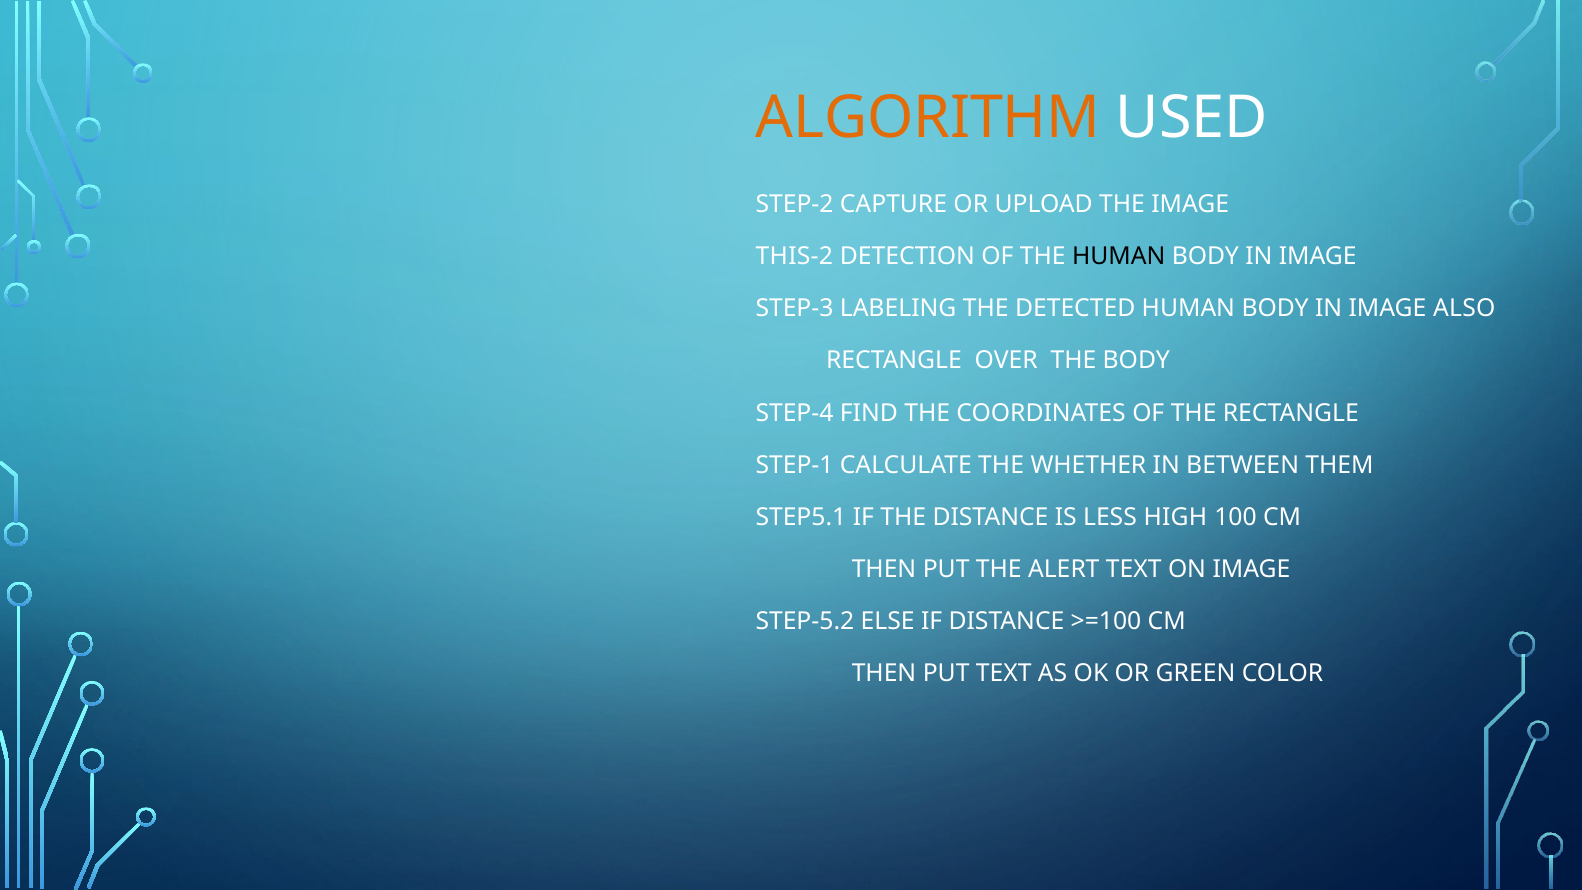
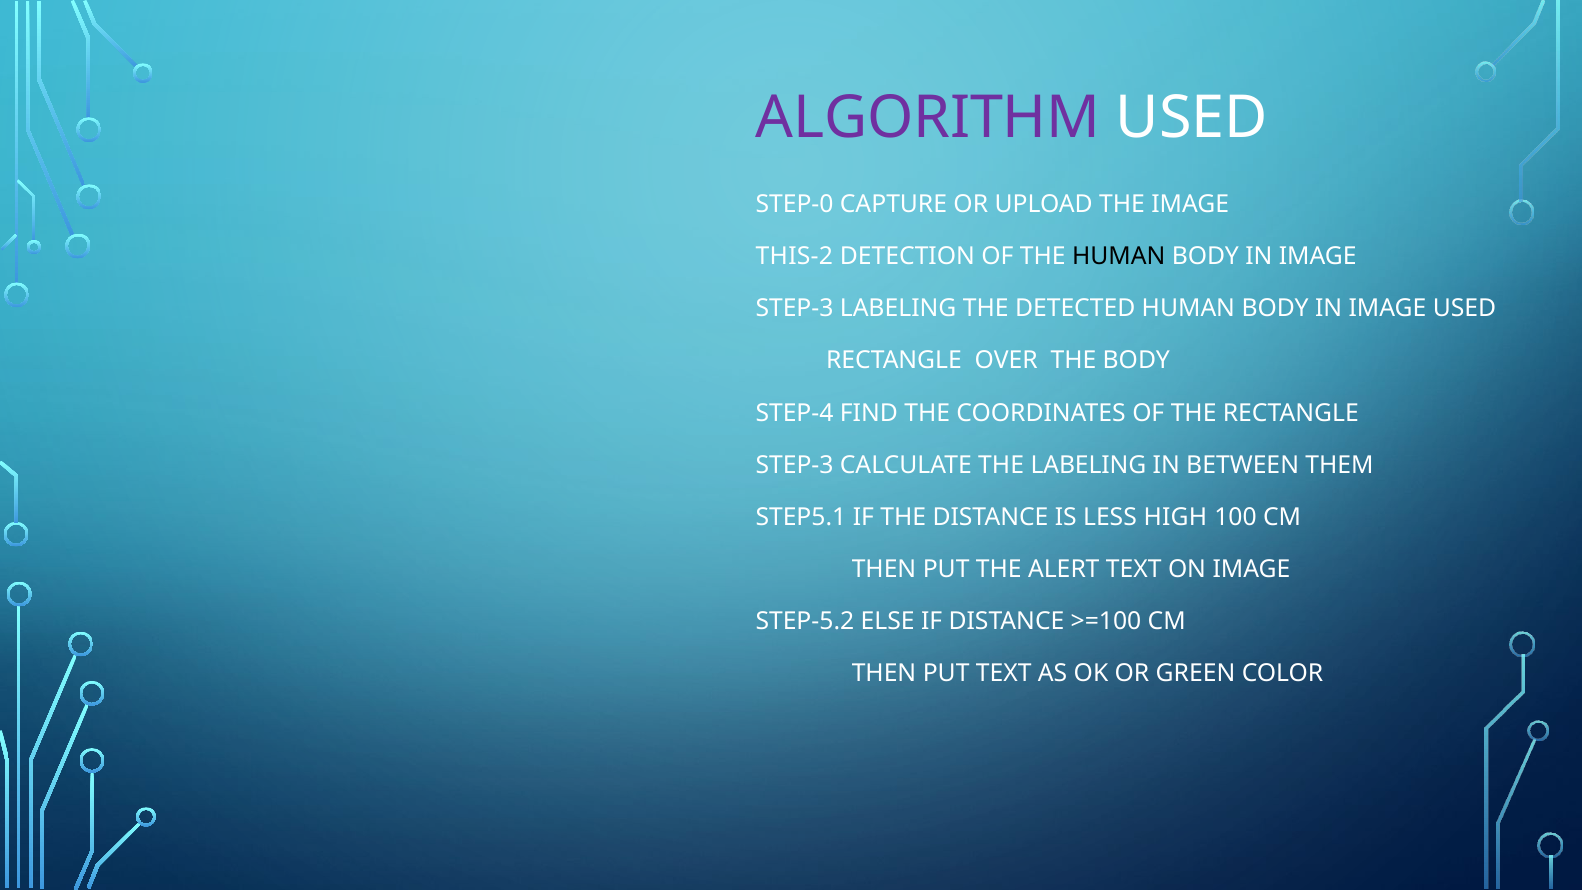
ALGORITHM colour: orange -> purple (928, 118)
STEP-2: STEP-2 -> STEP-0 (795, 204)
IMAGE ALSO: ALSO -> USED (1464, 309)
STEP-1: STEP-1 -> STEP-3 (795, 465)
THE WHETHER: WHETHER -> LABELING (1088, 465)
